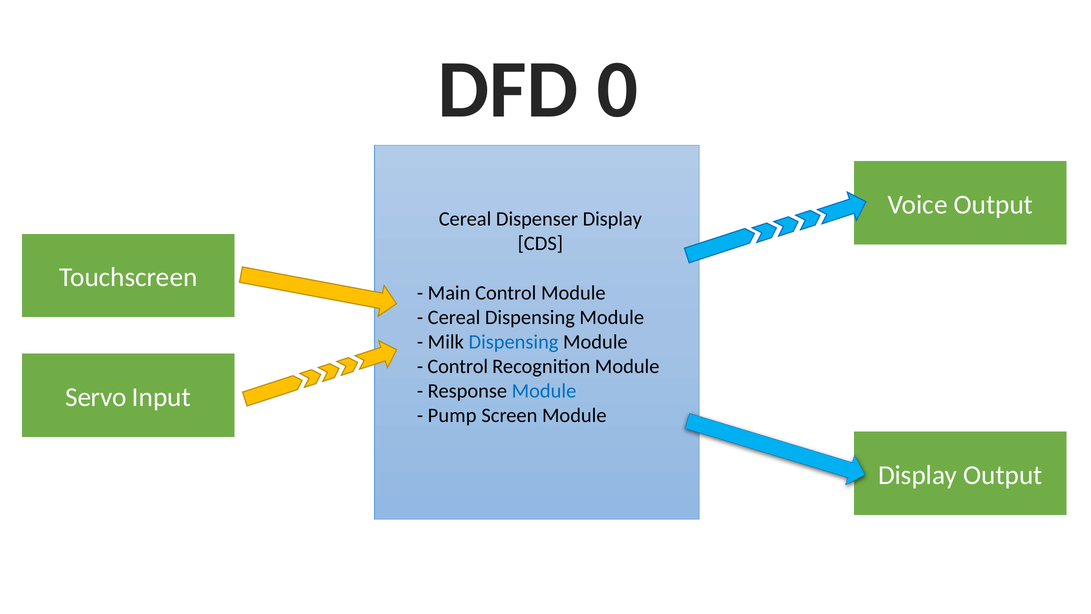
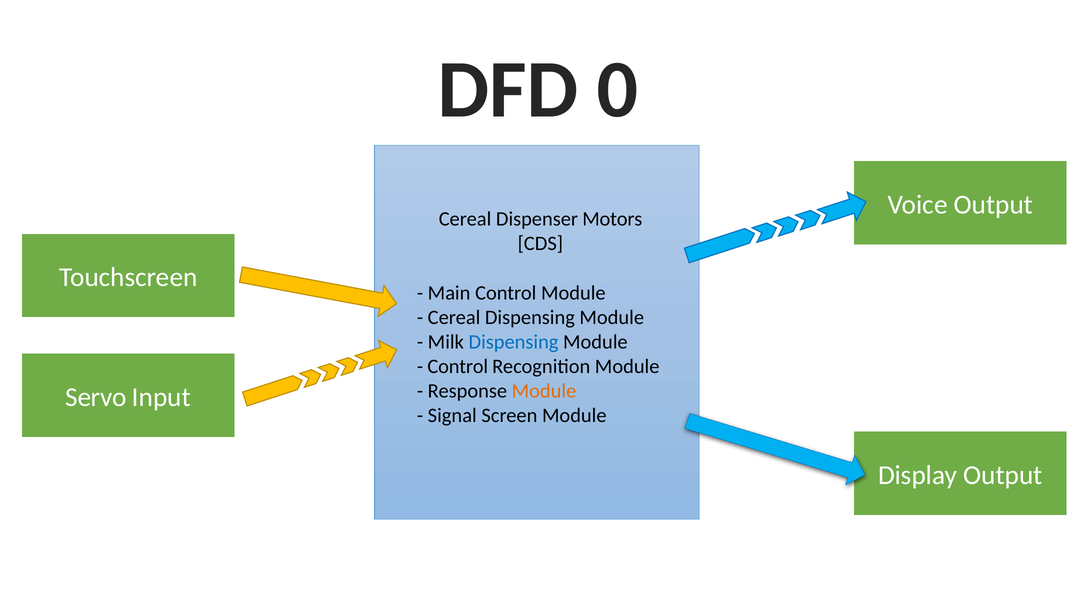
Dispenser Display: Display -> Motors (612, 219)
Module colour: blue -> orange (544, 391)
Pump: Pump -> Signal (452, 415)
